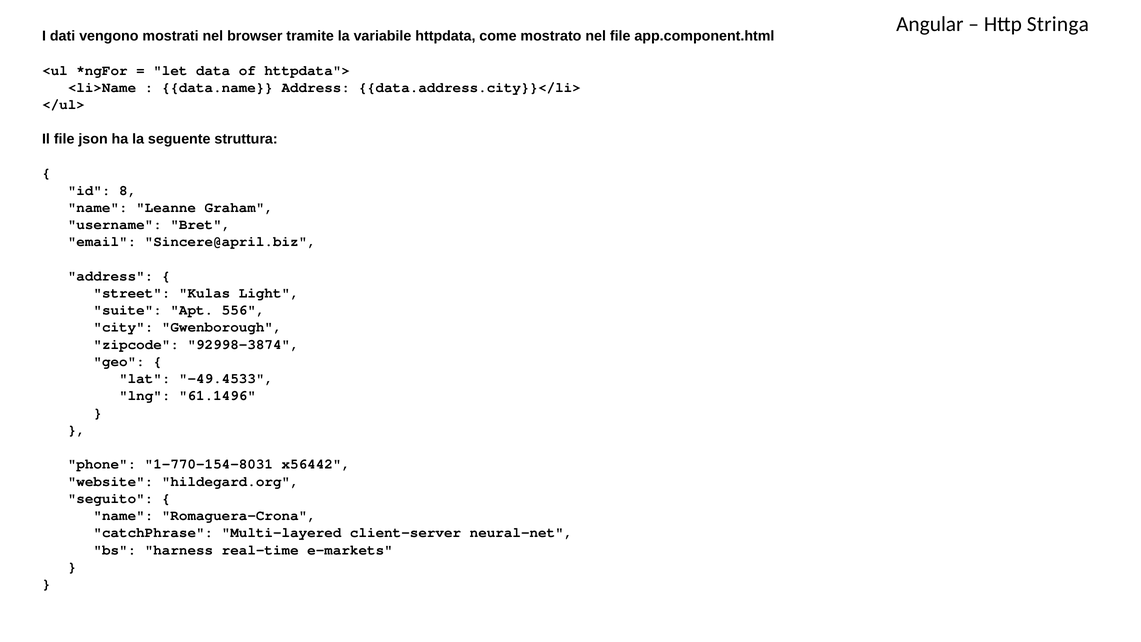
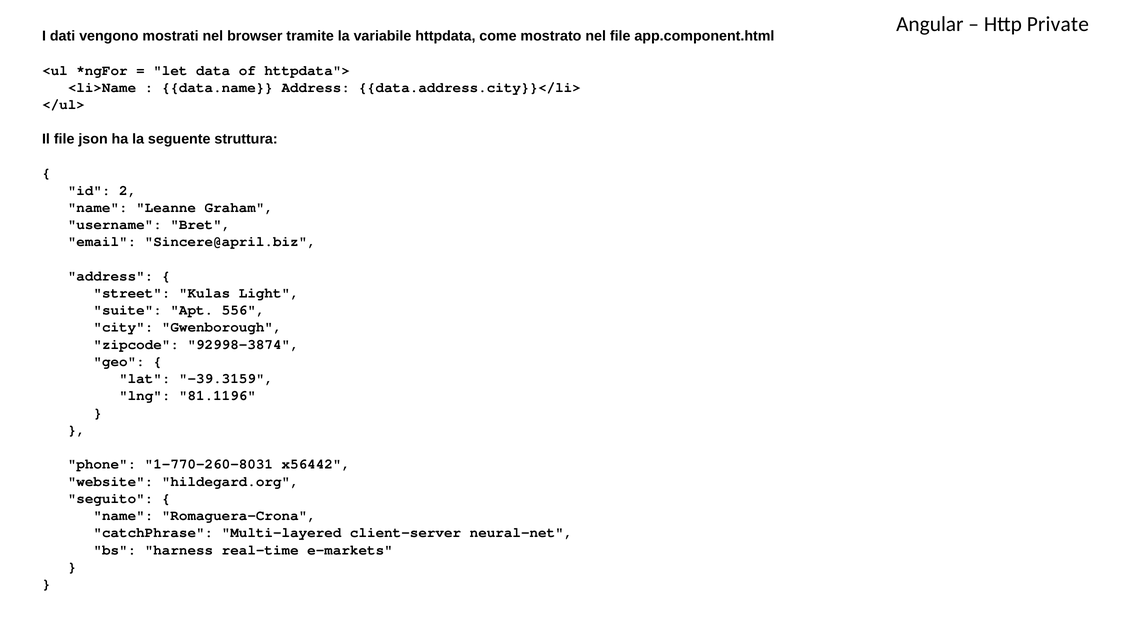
Stringa: Stringa -> Private (1058, 24)
8: 8 -> 2 (128, 190)
-49.4533: -49.4533 -> -39.3159 (226, 379)
61.1496: 61.1496 -> 81.1196 (217, 396)
1-770-154-8031: 1-770-154-8031 -> 1-770-260-8031 (209, 464)
